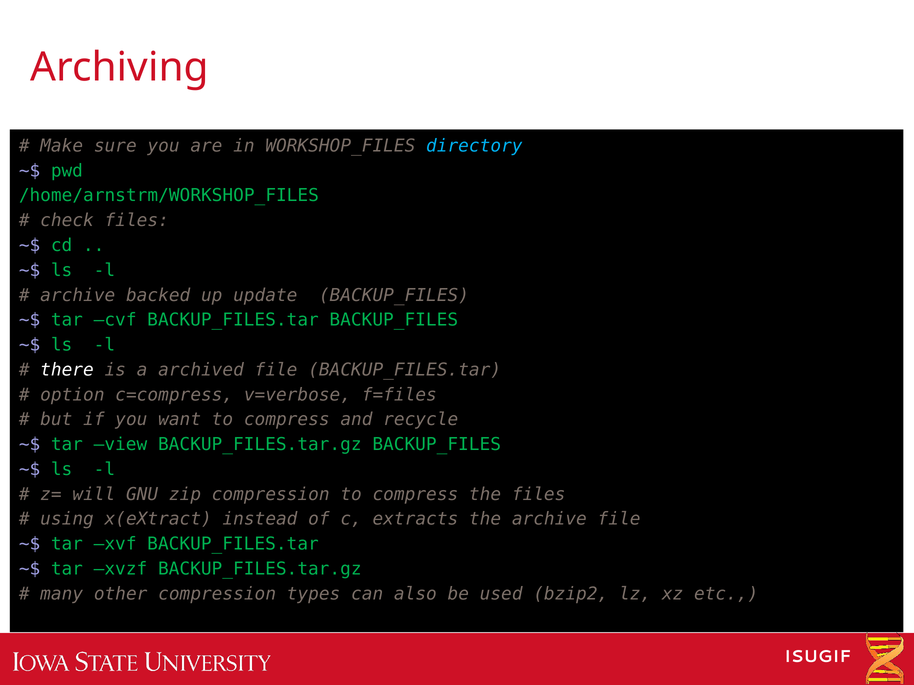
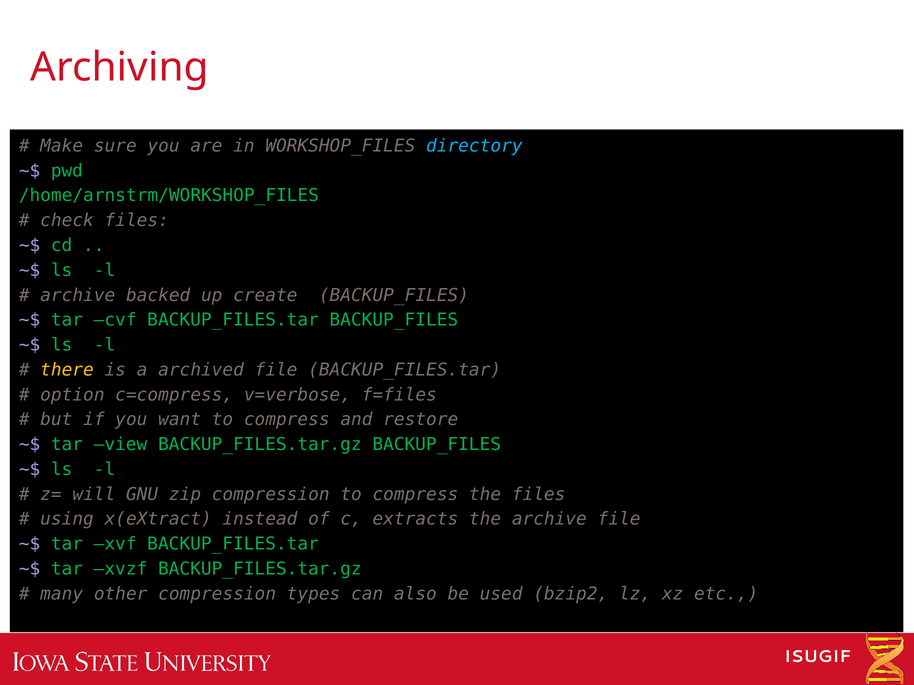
update: update -> create (265, 295)
there colour: white -> yellow (67, 370)
recycle: recycle -> restore (421, 420)
